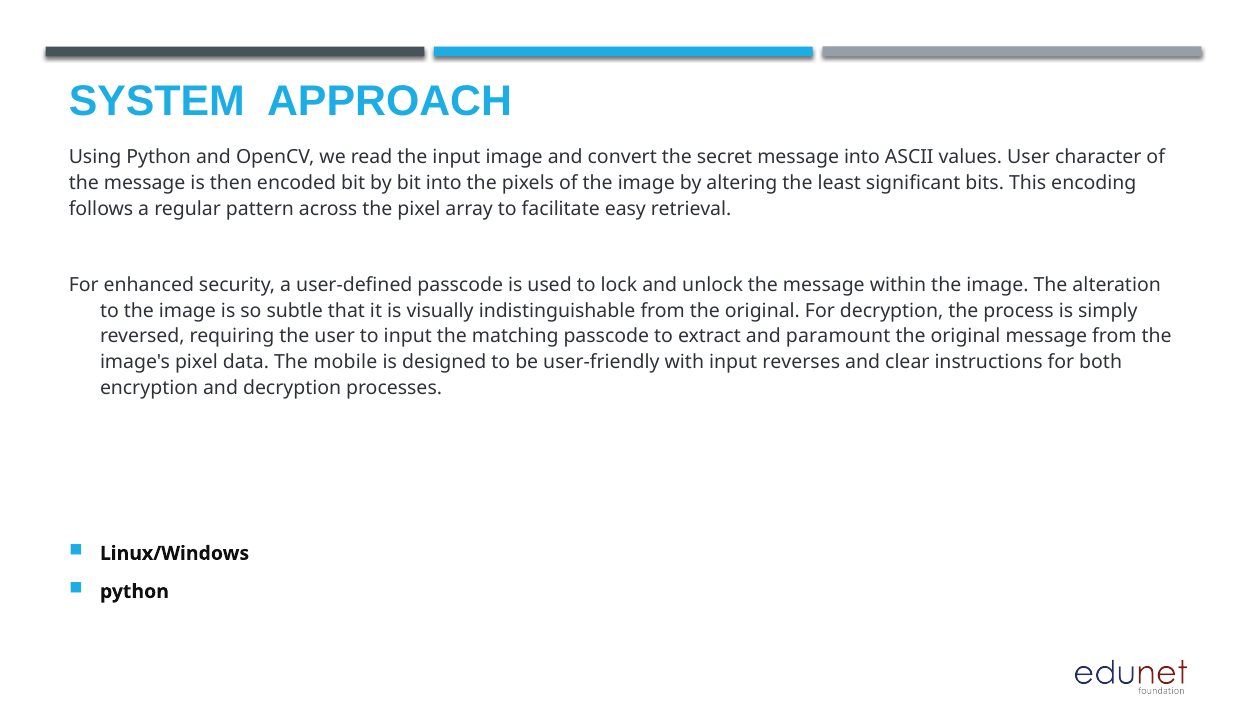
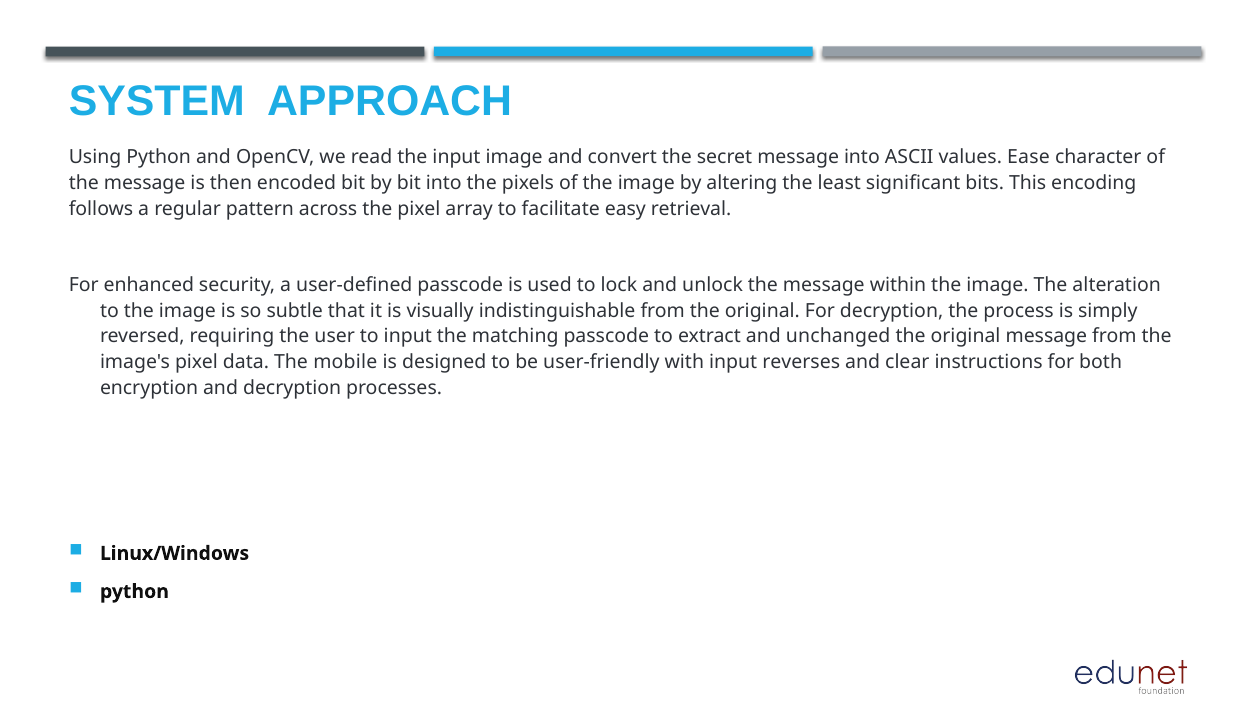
values User: User -> Ease (1028, 157)
paramount: paramount -> unchanged (838, 337)
